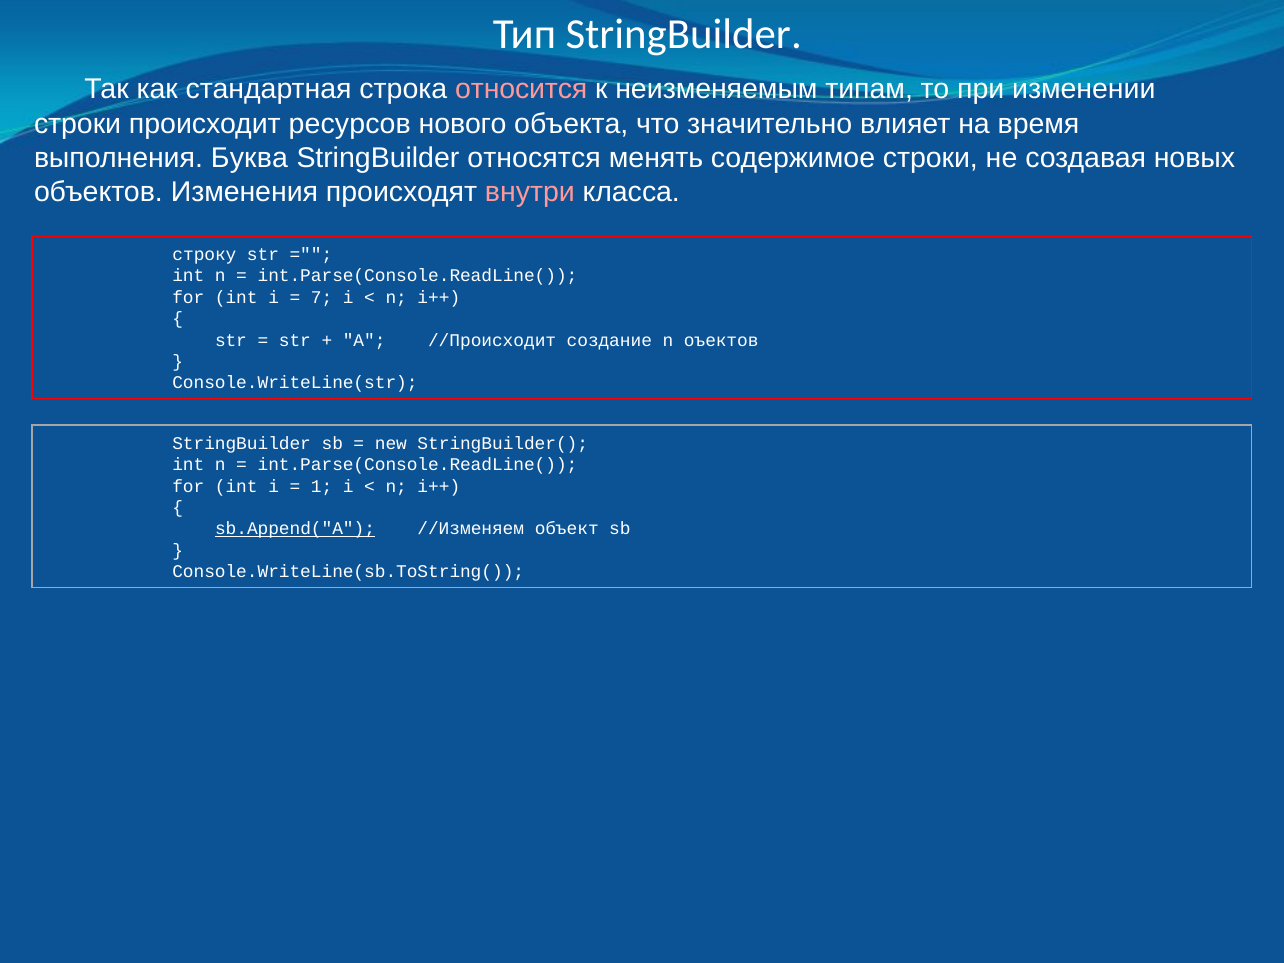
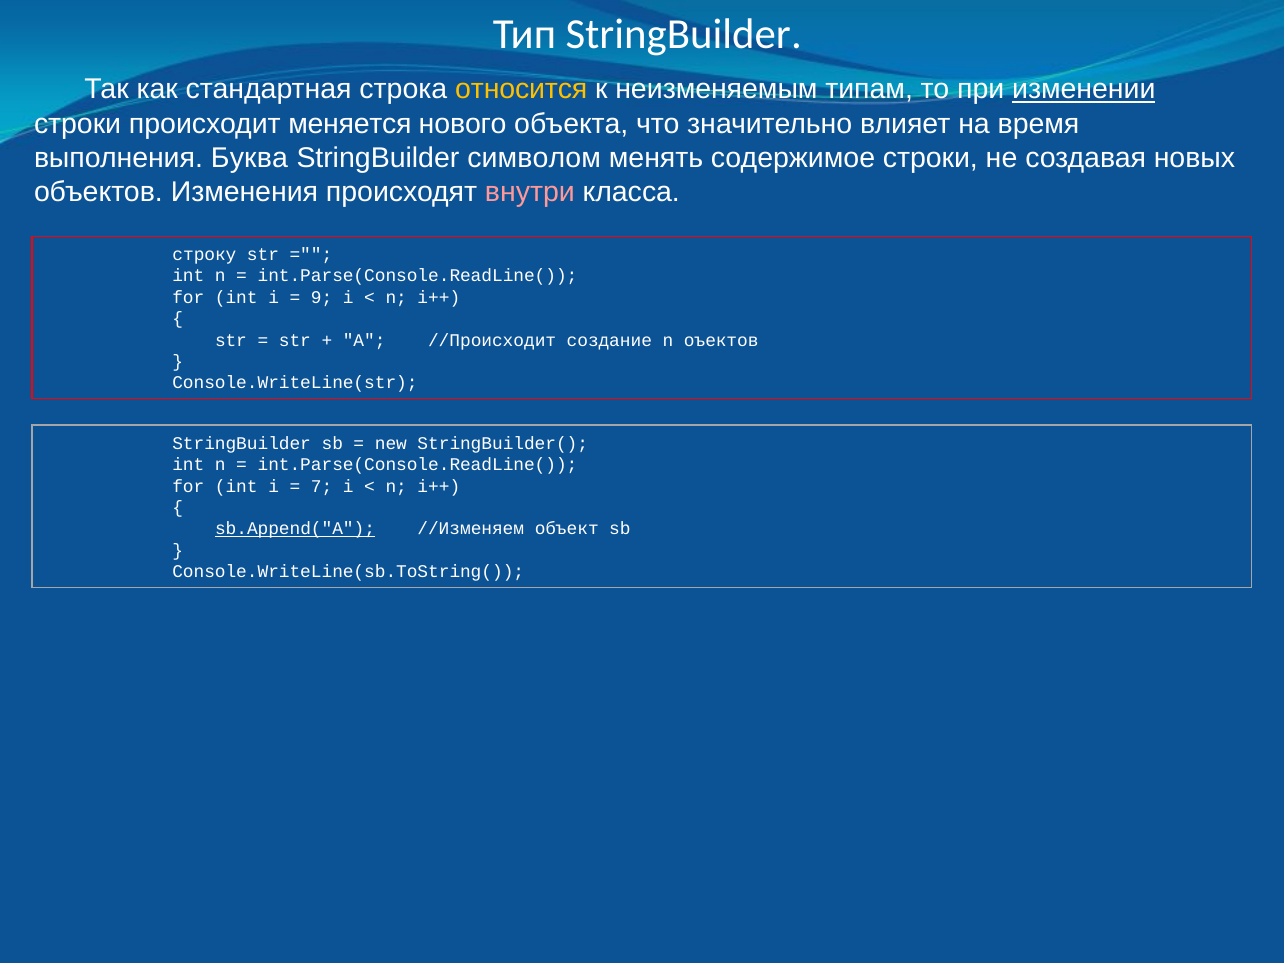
относится colour: pink -> yellow (521, 90)
изменении underline: none -> present (1084, 90)
ресурсов: ресурсов -> меняется (350, 124)
относятся: относятся -> символом (534, 158)
7: 7 -> 9 (322, 297)
1: 1 -> 7 (322, 486)
